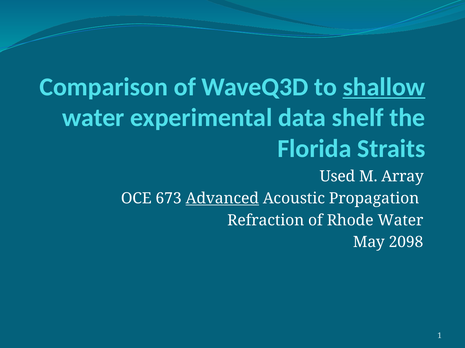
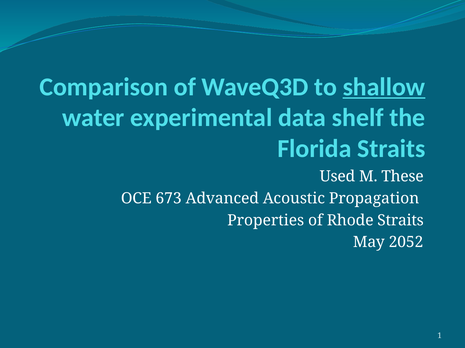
Array: Array -> These (403, 177)
Advanced underline: present -> none (222, 199)
Refraction: Refraction -> Properties (266, 221)
Rhode Water: Water -> Straits (401, 221)
2098: 2098 -> 2052 (406, 243)
